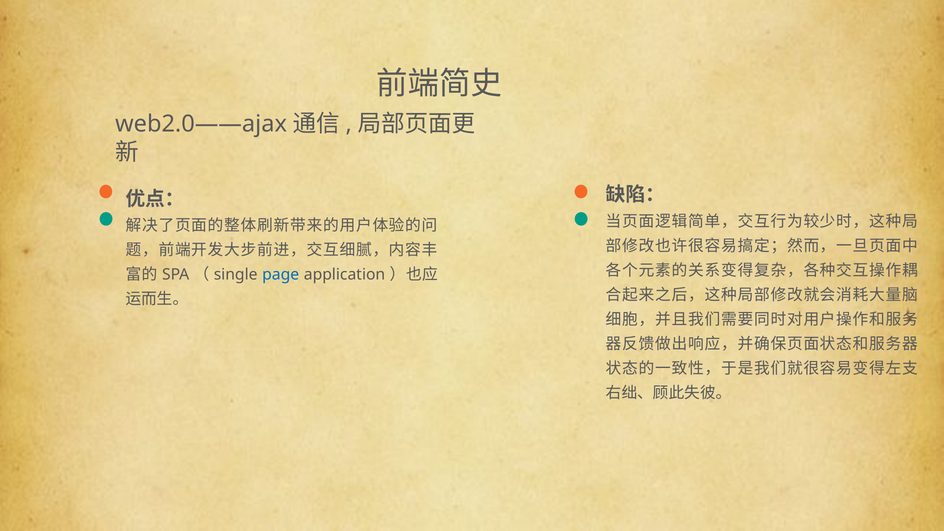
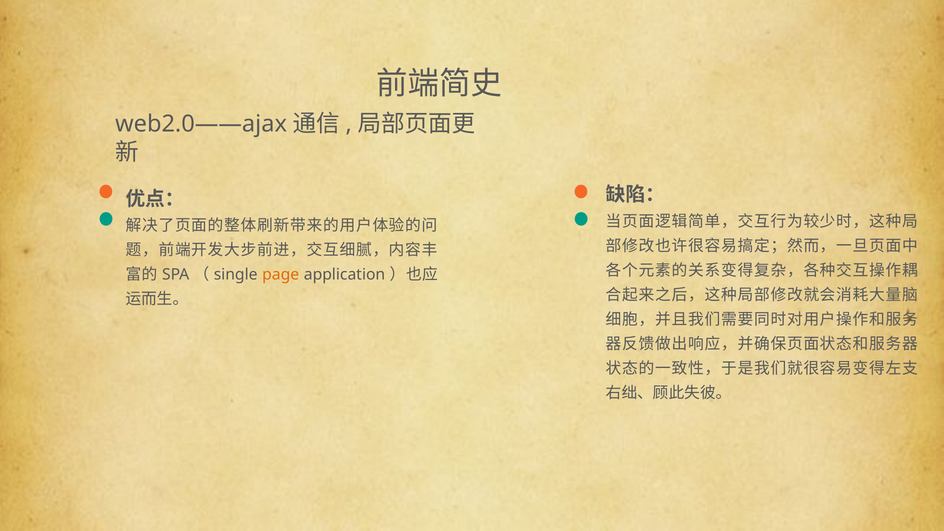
page colour: blue -> orange (281, 275)
